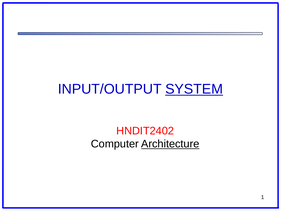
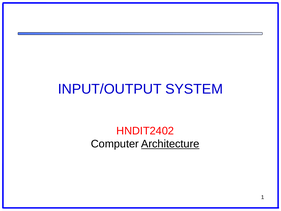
SYSTEM underline: present -> none (194, 89)
